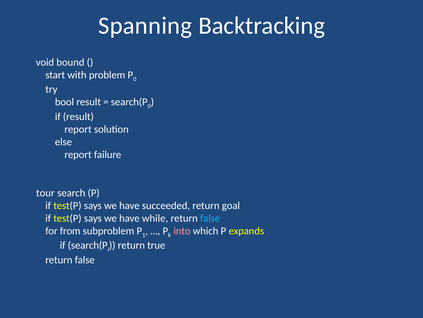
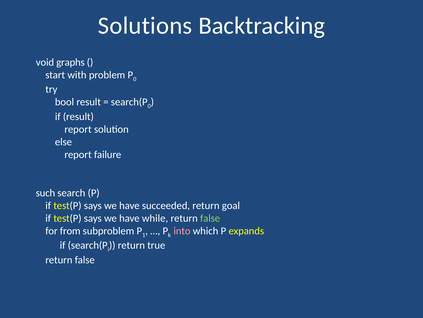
Spanning: Spanning -> Solutions (145, 26)
bound: bound -> graphs (70, 62)
tour: tour -> such (45, 192)
false colour: light blue -> light green (210, 218)
